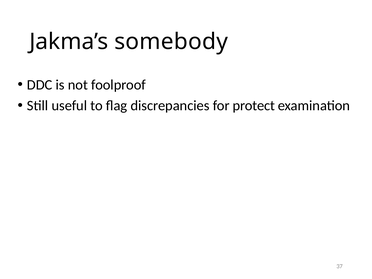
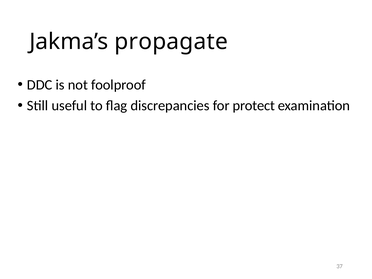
somebody: somebody -> propagate (171, 42)
